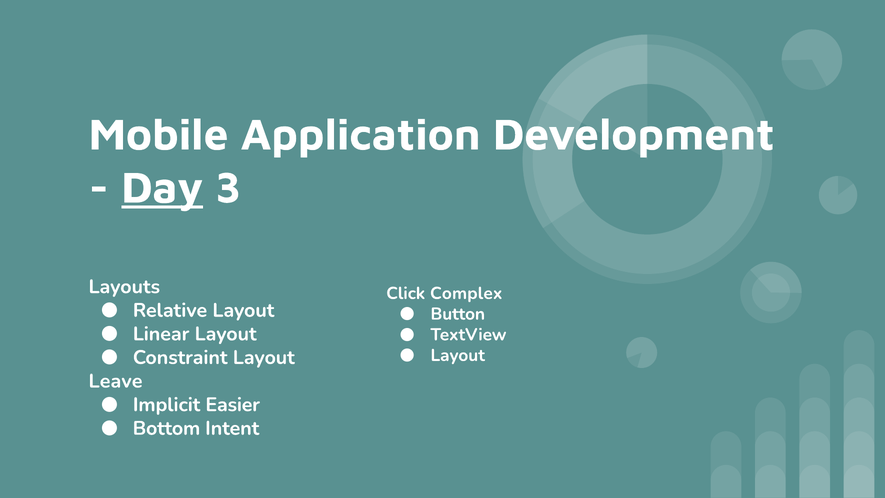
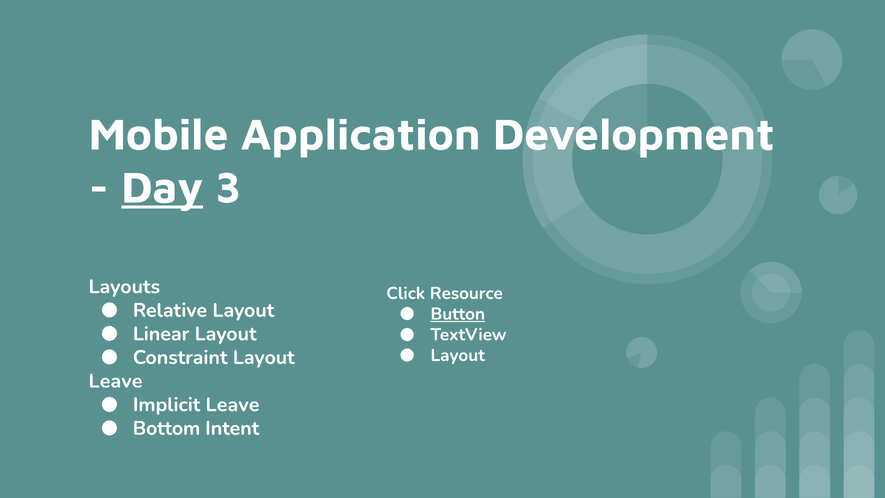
Complex: Complex -> Resource (466, 293)
Button underline: none -> present (458, 314)
Implicit Easier: Easier -> Leave (233, 405)
